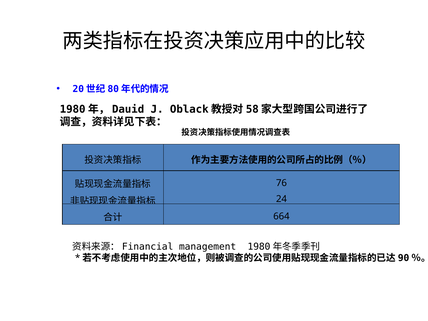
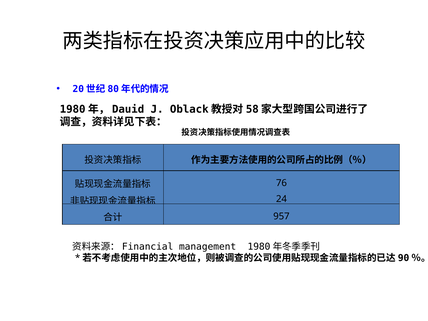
664: 664 -> 957 (281, 216)
